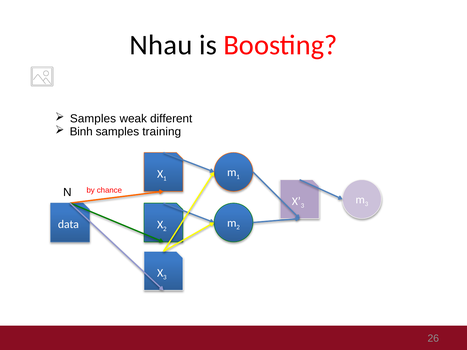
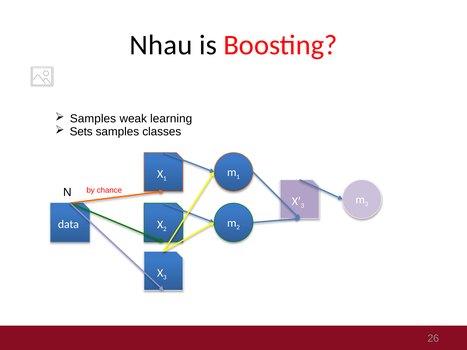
different: different -> learning (171, 119)
Binh: Binh -> Sets (81, 132)
training: training -> classes (162, 132)
